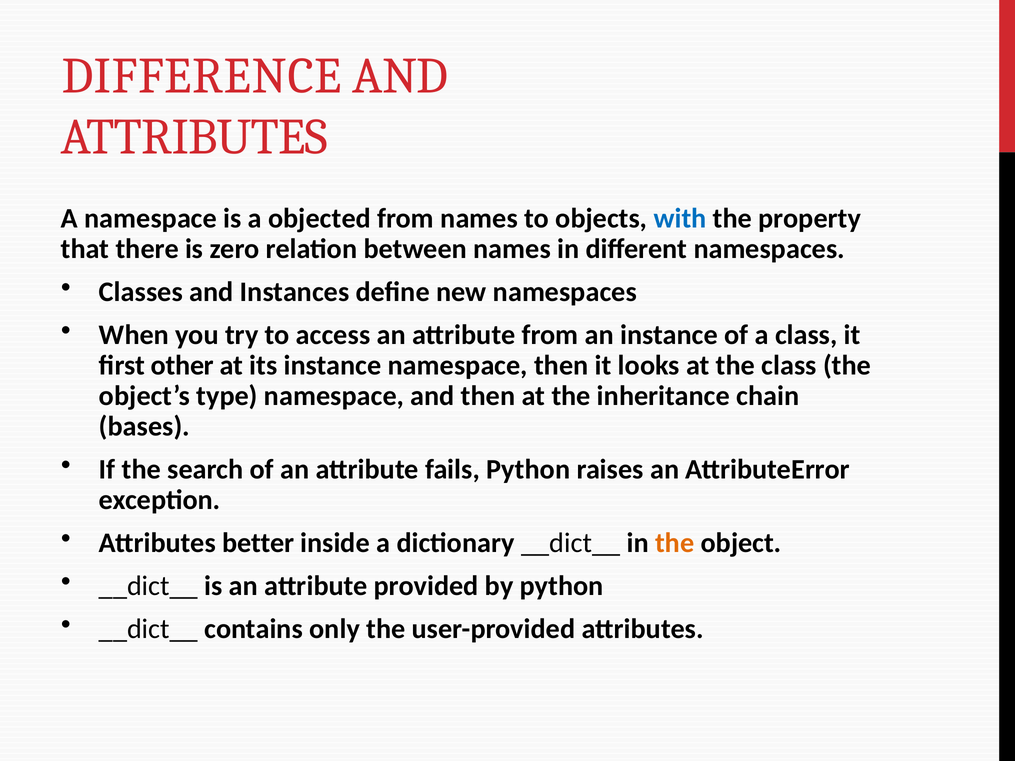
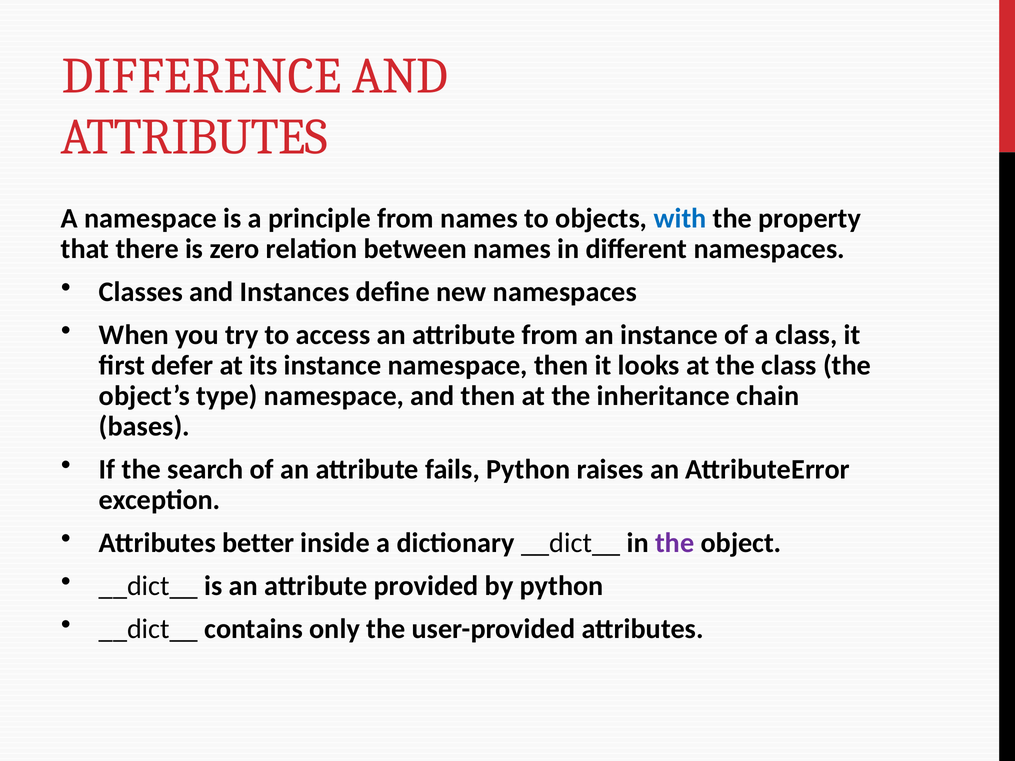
objected: objected -> principle (319, 219)
other: other -> defer (182, 366)
the colour: orange -> purple (675, 543)
